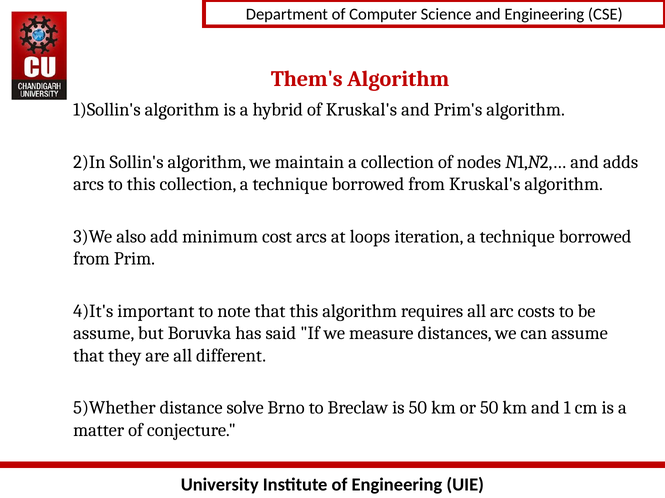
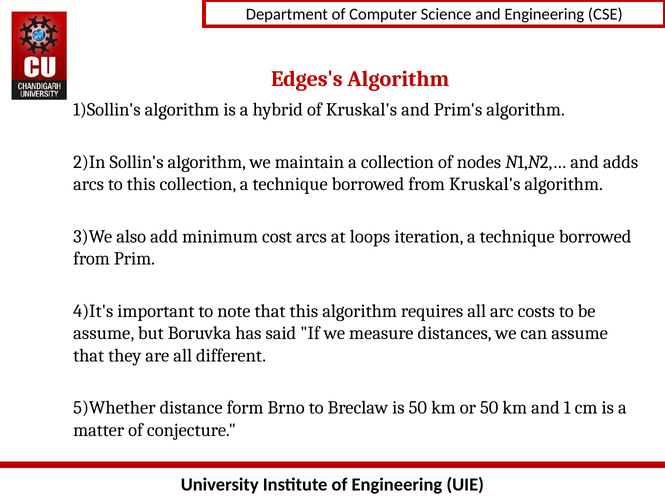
Them's: Them's -> Edges's (307, 79)
solve: solve -> form (245, 408)
